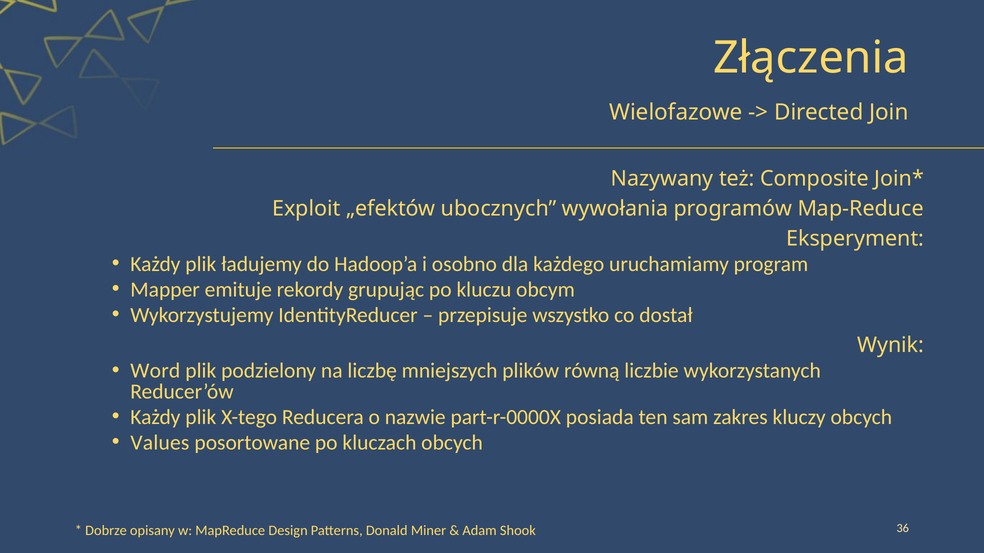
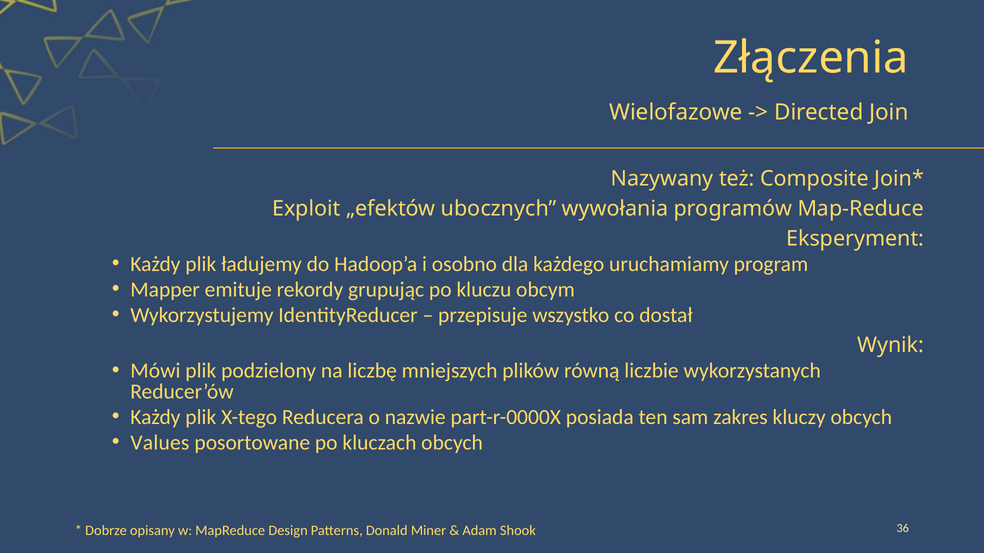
Word: Word -> Mówi (155, 371)
